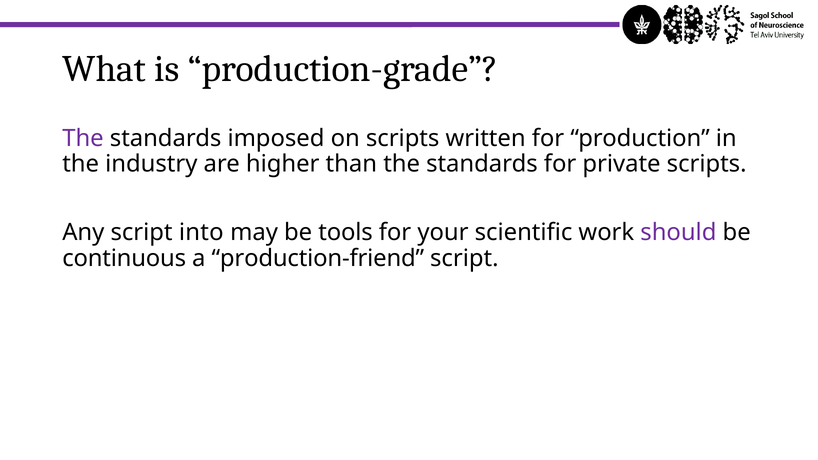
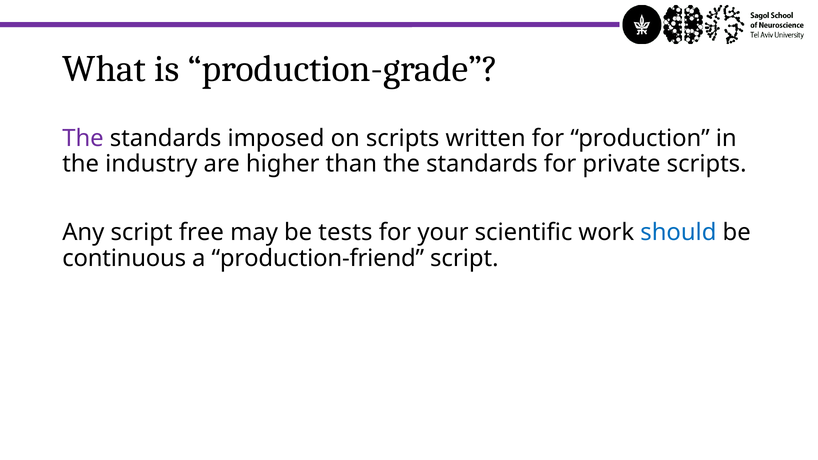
into: into -> free (201, 233)
tools: tools -> tests (345, 233)
should colour: purple -> blue (678, 233)
